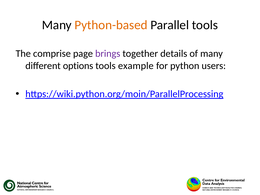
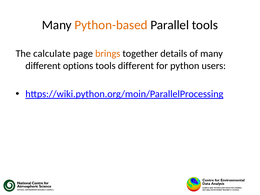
comprise: comprise -> calculate (52, 54)
brings colour: purple -> orange (108, 54)
tools example: example -> different (136, 66)
